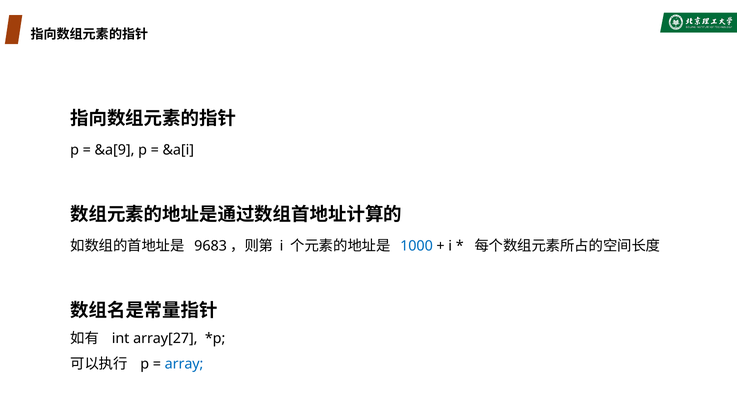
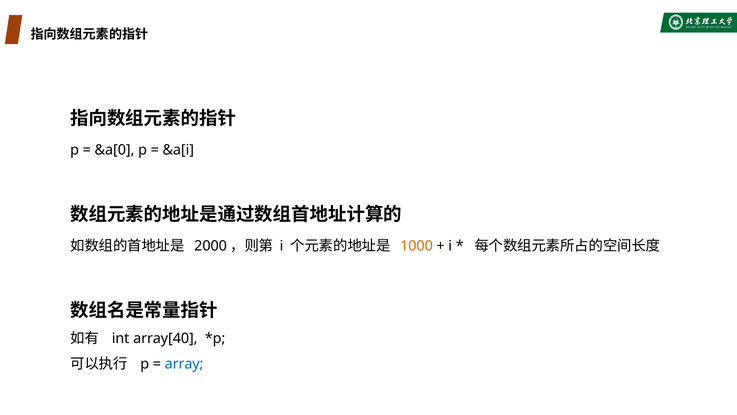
&a[9: &a[9 -> &a[0 (115, 150)
9683: 9683 -> 2000 (211, 246)
1000 colour: blue -> orange (416, 246)
array[27: array[27 -> array[40 (165, 338)
